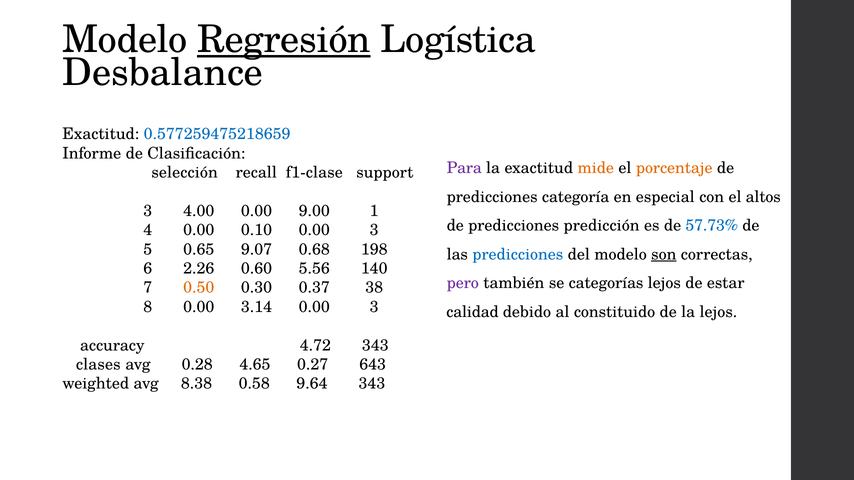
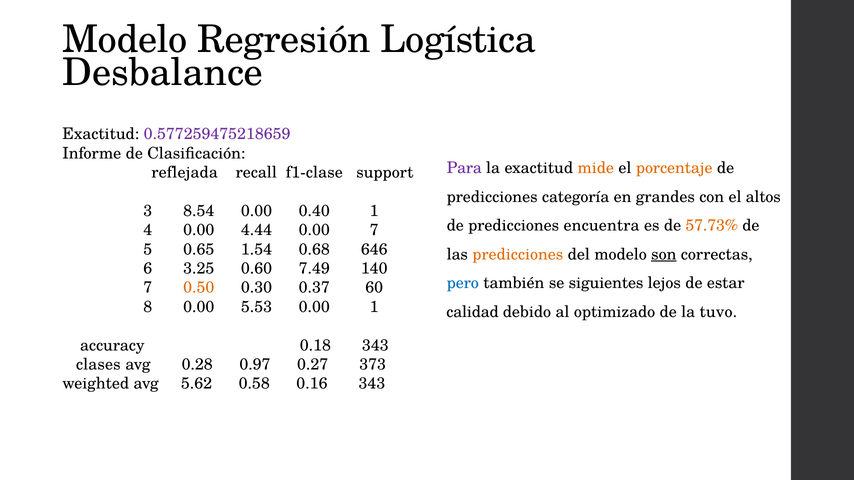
Regresión underline: present -> none (284, 40)
0.577259475218659 colour: blue -> purple (217, 134)
selección: selección -> reflejada (185, 173)
especial: especial -> grandes (665, 197)
4.00: 4.00 -> 8.54 (199, 211)
9.00: 9.00 -> 0.40 (314, 211)
predicción: predicción -> encuentra (602, 226)
57.73% colour: blue -> orange (712, 226)
0.10: 0.10 -> 4.44 (257, 230)
3: 3 -> 7 (374, 230)
9.07: 9.07 -> 1.54 (257, 250)
198: 198 -> 646 (374, 250)
predicciones colour: blue -> orange (518, 255)
2.26: 2.26 -> 3.25 (199, 269)
5.56: 5.56 -> 7.49 (314, 269)
pero colour: purple -> blue (463, 283)
categorías: categorías -> siguientes (606, 283)
38: 38 -> 60 (374, 288)
3.14: 3.14 -> 5.53 (257, 307)
3: 3 -> 1 (374, 307)
constituido: constituido -> optimizado (615, 312)
la lejos: lejos -> tuvo (718, 312)
4.72: 4.72 -> 0.18 (315, 346)
4.65: 4.65 -> 0.97 (255, 365)
643: 643 -> 373 (373, 365)
8.38: 8.38 -> 5.62 (196, 384)
9.64: 9.64 -> 0.16 (312, 384)
